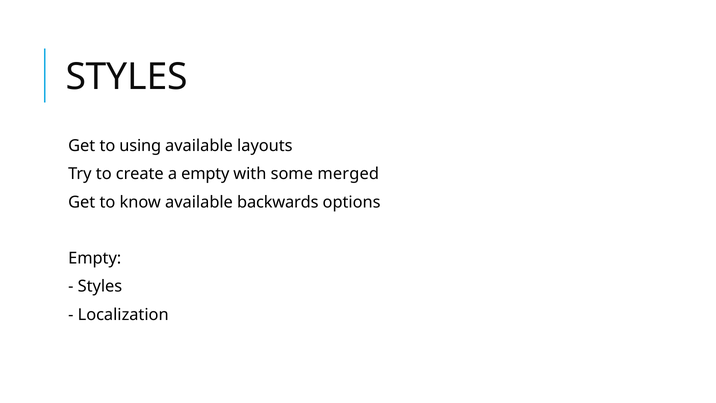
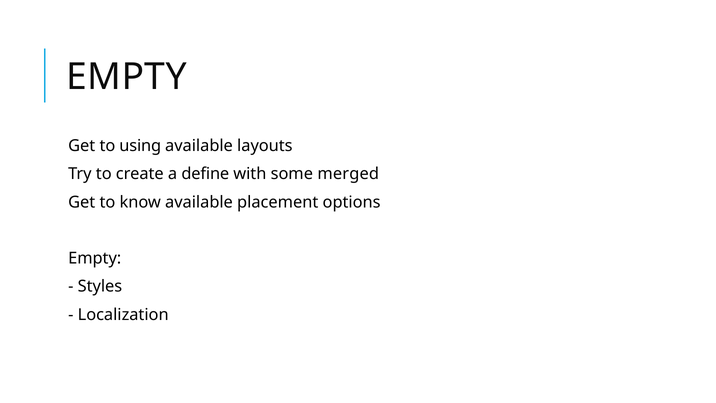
STYLES: STYLES -> EMPTY (126, 77)
a empty: empty -> define (205, 174)
backwards: backwards -> placement (278, 202)
